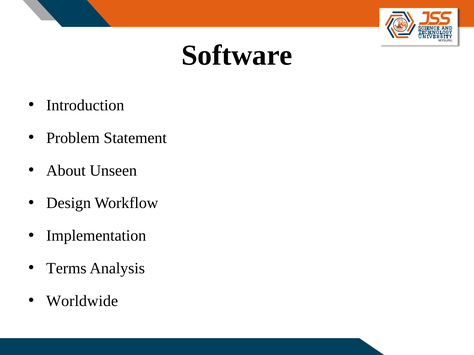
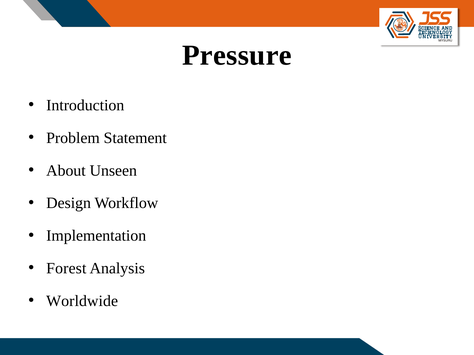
Software: Software -> Pressure (237, 55)
Terms: Terms -> Forest (66, 269)
